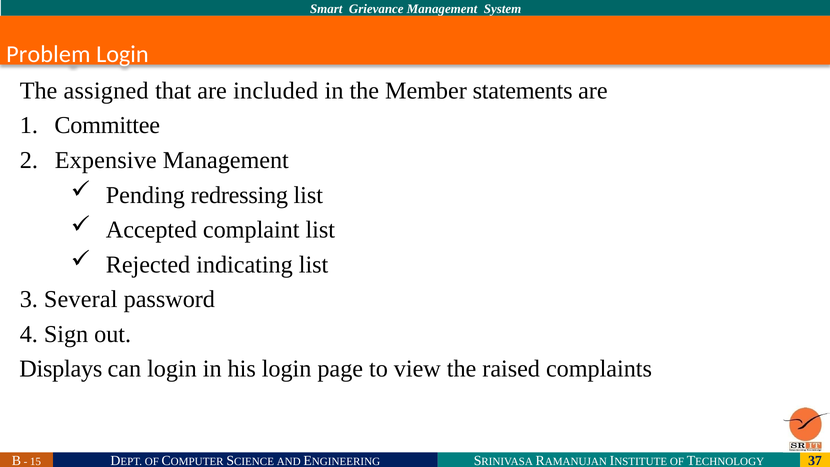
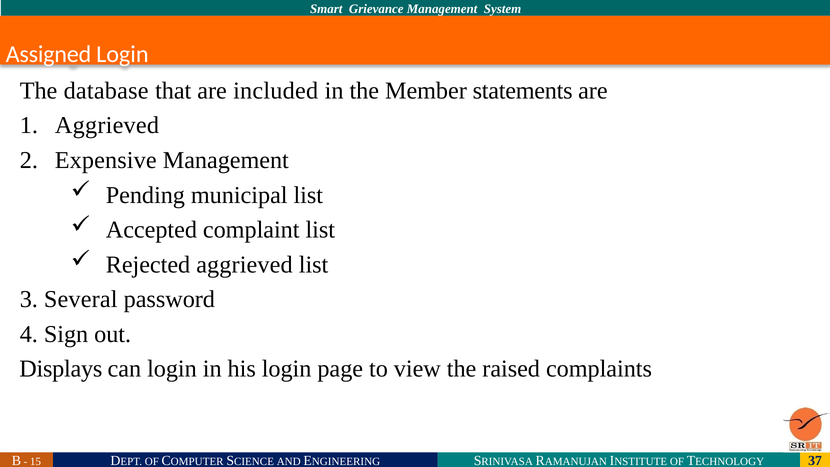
Problem: Problem -> Assigned (49, 54)
assigned: assigned -> database (106, 91)
Committee: Committee -> Aggrieved (107, 125)
redressing: redressing -> municipal (239, 195)
Rejected indicating: indicating -> aggrieved (244, 264)
